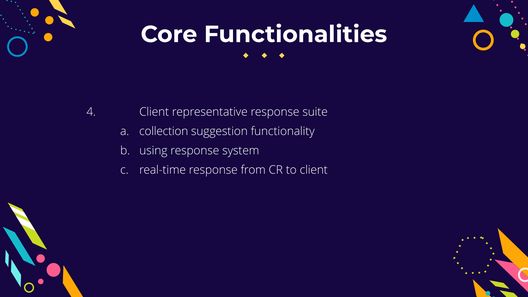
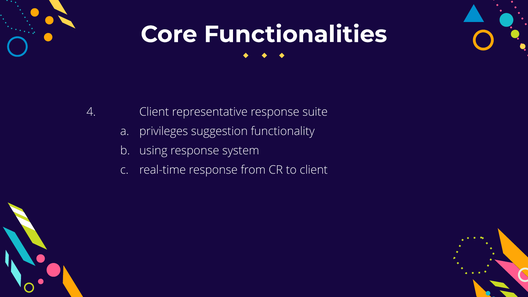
collection: collection -> privileges (164, 131)
